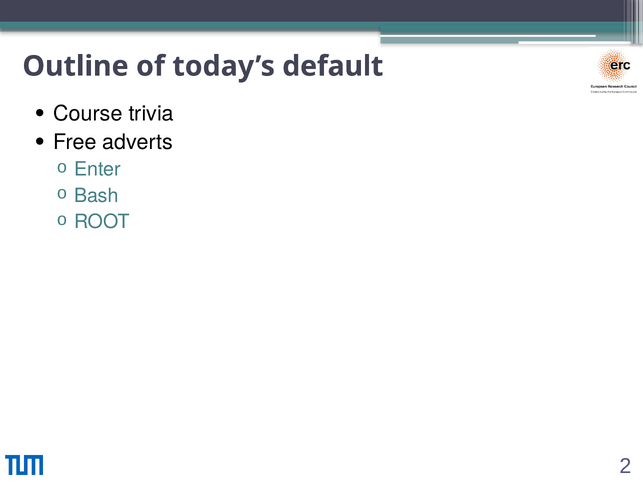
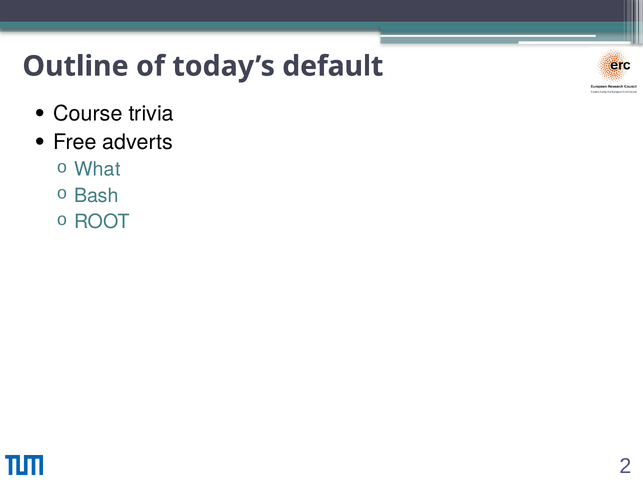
Enter: Enter -> What (97, 170)
